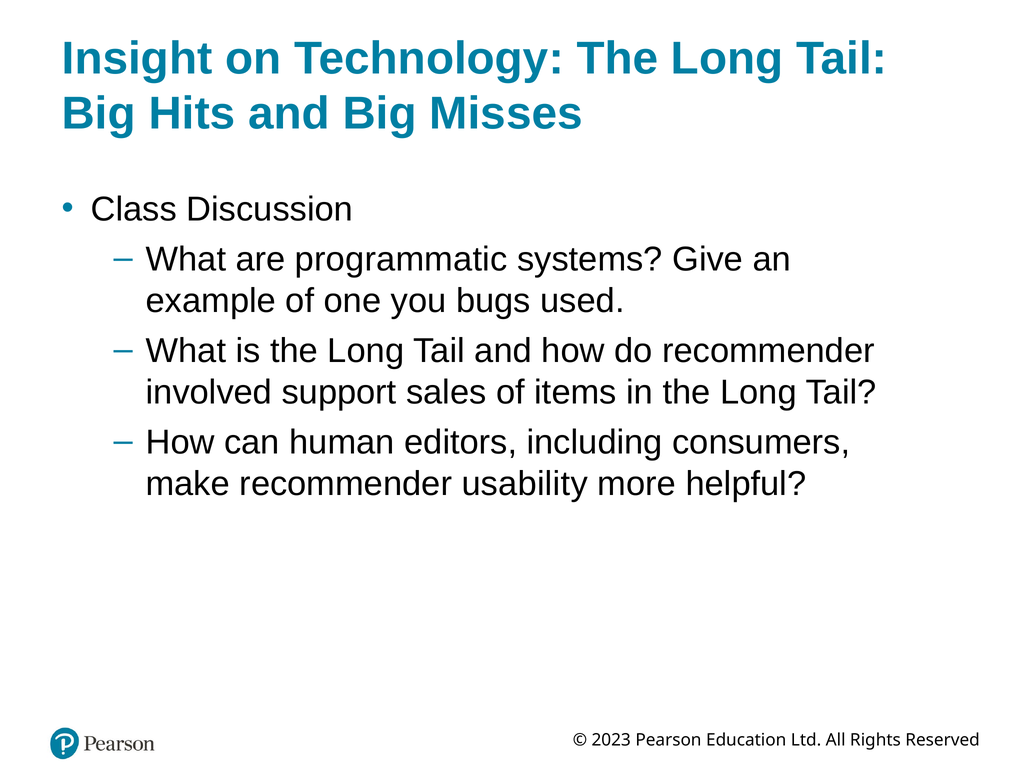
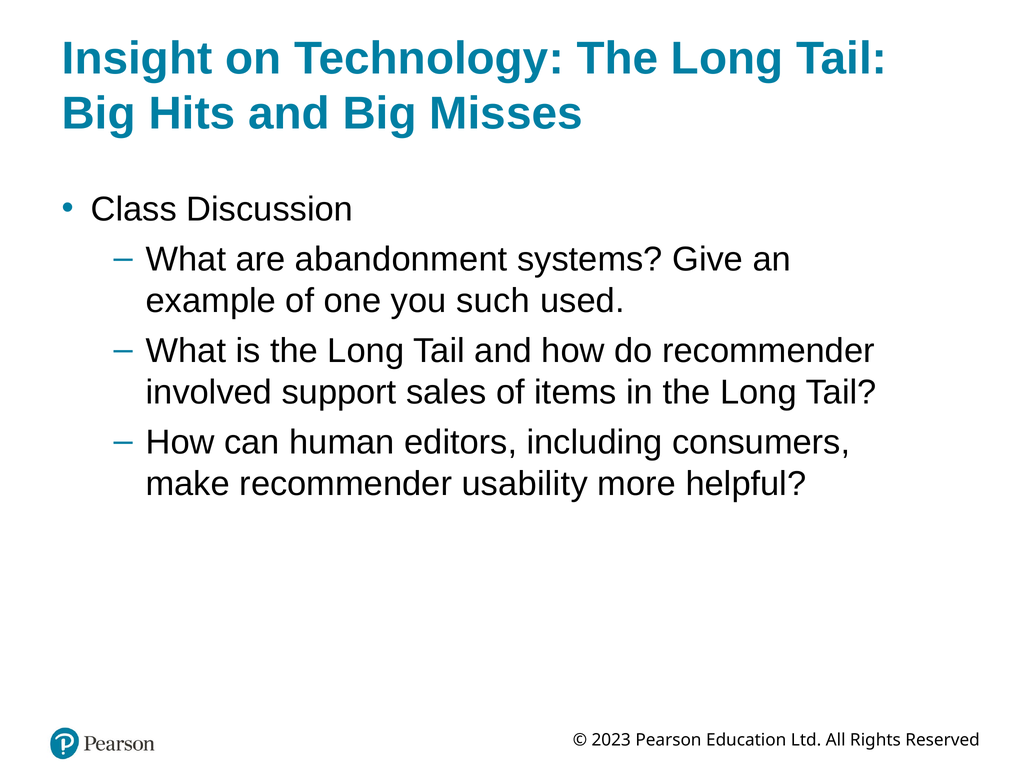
programmatic: programmatic -> abandonment (401, 259)
bugs: bugs -> such (493, 301)
